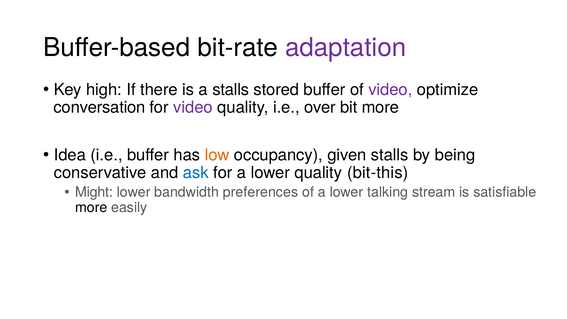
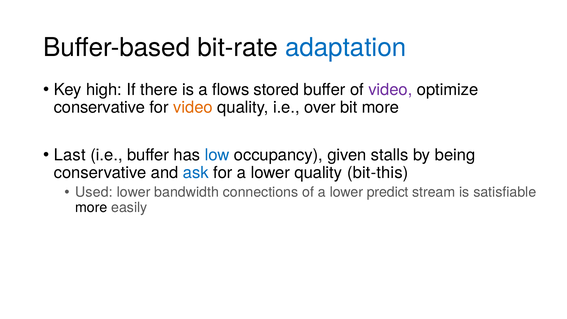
adaptation colour: purple -> blue (346, 48)
a stalls: stalls -> flows (231, 90)
conversation: conversation -> conservative (100, 107)
video colour: purple -> orange (193, 107)
Idea: Idea -> Last (70, 155)
low colour: orange -> blue (217, 155)
Might: Might -> Used (94, 192)
preferences: preferences -> connections (261, 192)
talking: talking -> predict (388, 192)
